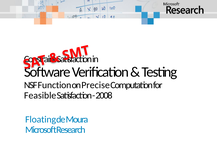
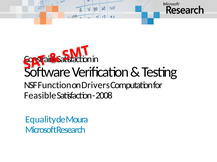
Precise: Precise -> Drivers (96, 85)
Floating: Floating -> Equality (41, 120)
